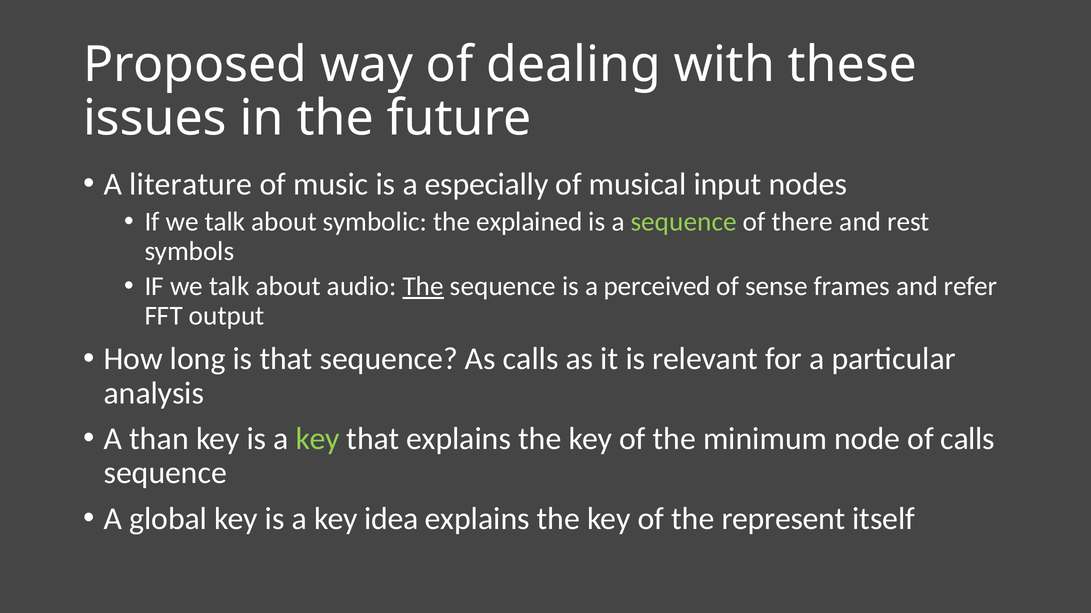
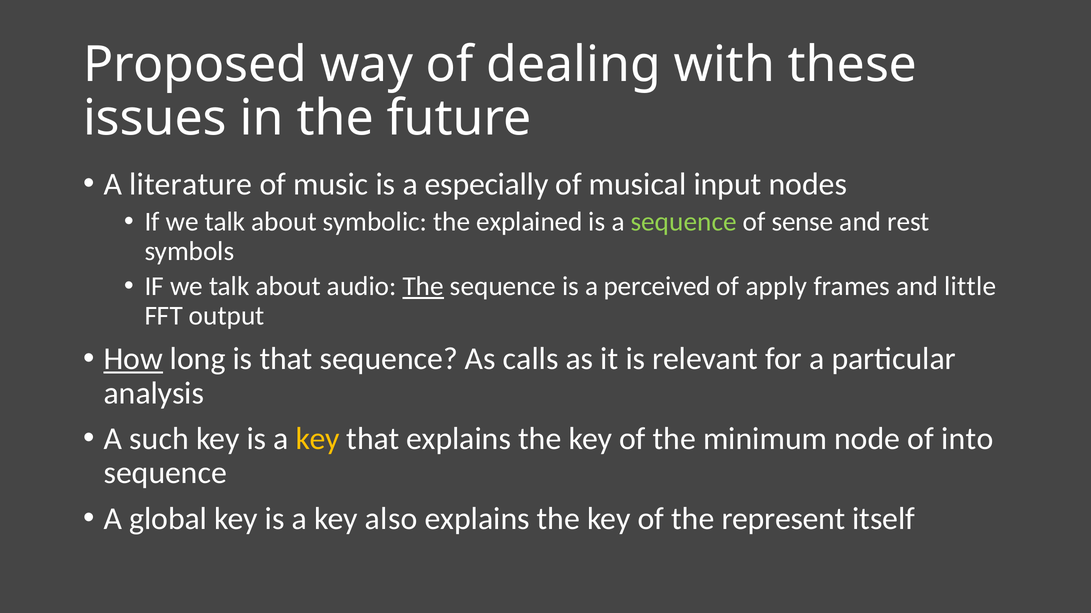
there: there -> sense (803, 222)
sense: sense -> apply (776, 287)
refer: refer -> little (970, 287)
How underline: none -> present (133, 359)
than: than -> such (159, 439)
key colour: light green -> yellow (318, 439)
of calls: calls -> into (967, 439)
idea: idea -> also (391, 519)
